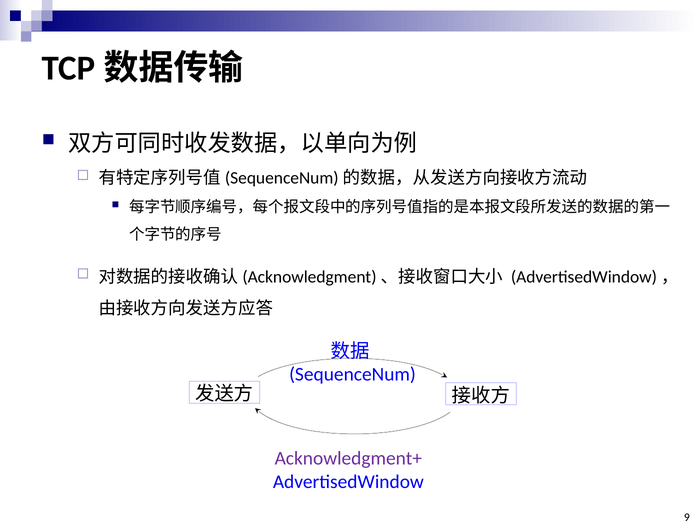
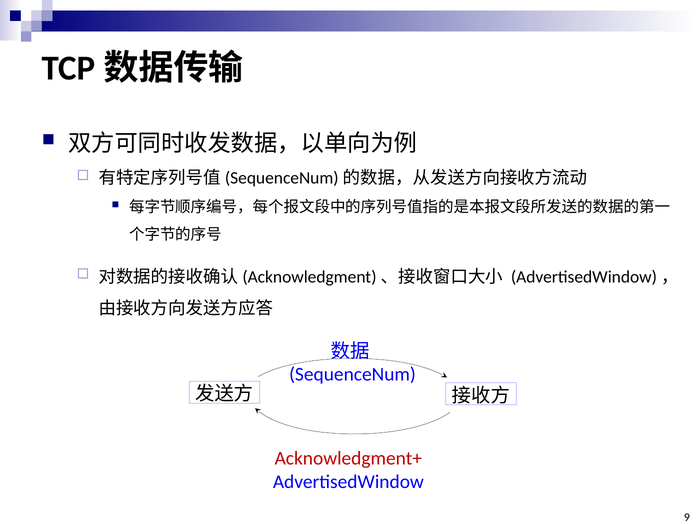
Acknowledgment+ colour: purple -> red (348, 458)
